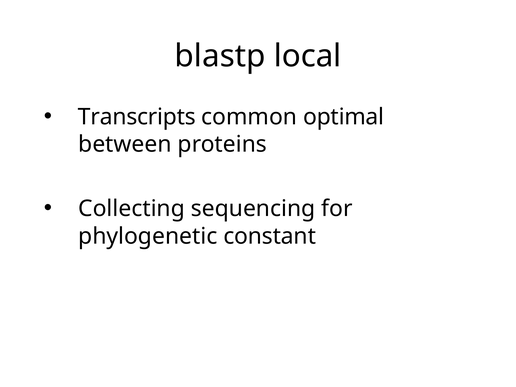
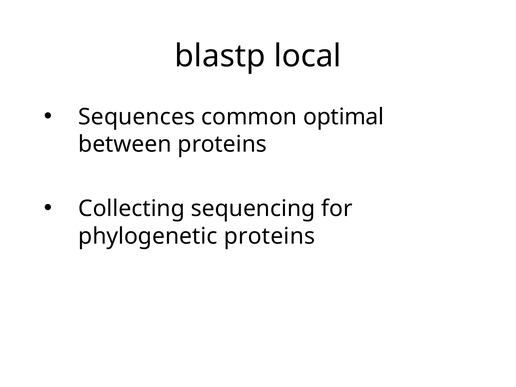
Transcripts: Transcripts -> Sequences (137, 117)
phylogenetic constant: constant -> proteins (269, 236)
